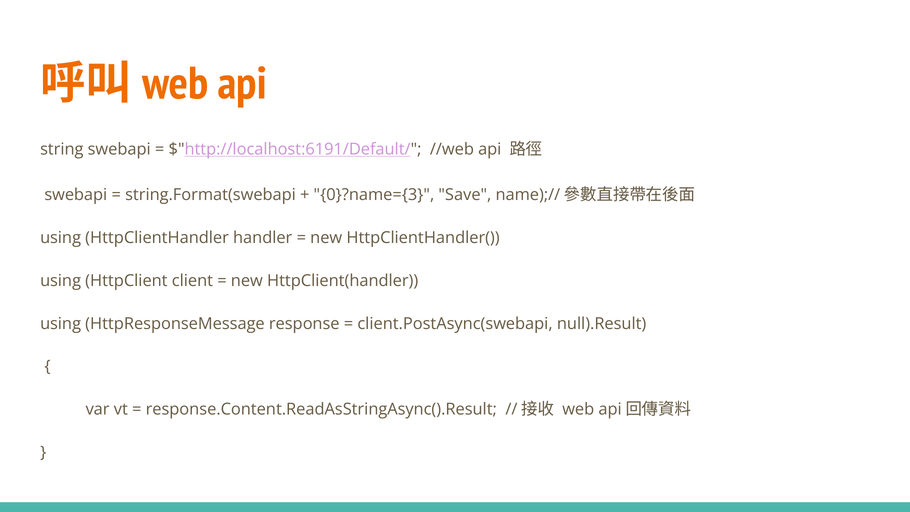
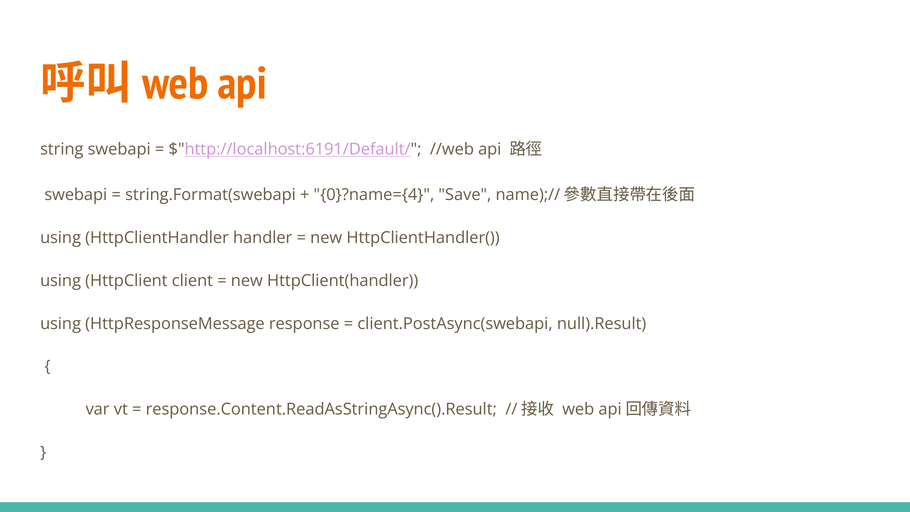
0}?name={3: 0}?name={3 -> 0}?name={4 (374, 195)
